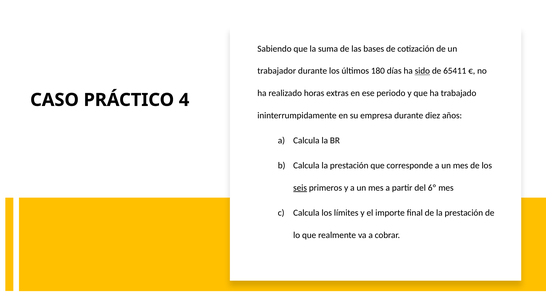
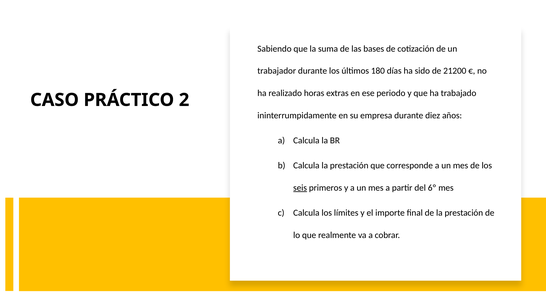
sido underline: present -> none (422, 71)
65411: 65411 -> 21200 (455, 71)
4: 4 -> 2 (184, 100)
